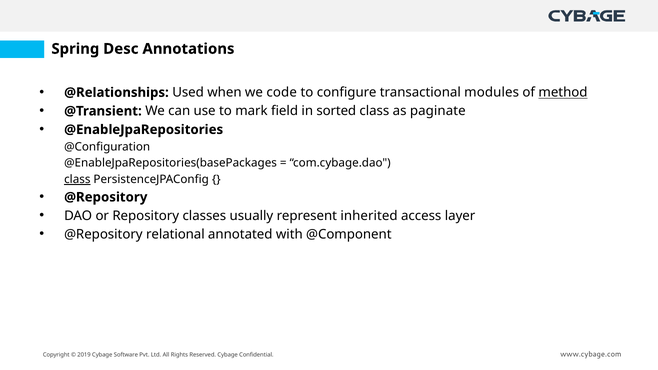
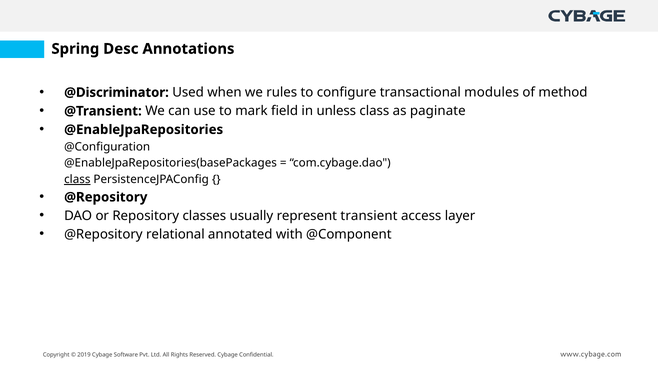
@Relationships: @Relationships -> @Discriminator (116, 93)
code: code -> rules (282, 93)
method underline: present -> none (563, 93)
sorted: sorted -> unless (336, 111)
inherited: inherited -> transient (369, 216)
